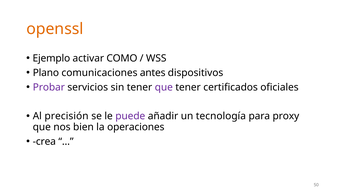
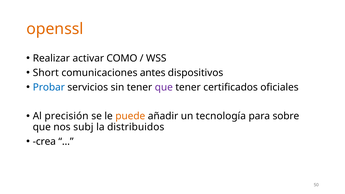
Ejemplo: Ejemplo -> Realizar (51, 58)
Plano: Plano -> Short (46, 73)
Probar colour: purple -> blue (49, 87)
puede colour: purple -> orange (130, 116)
proxy: proxy -> sobre (286, 116)
bien: bien -> subj (83, 127)
operaciones: operaciones -> distribuidos (136, 127)
